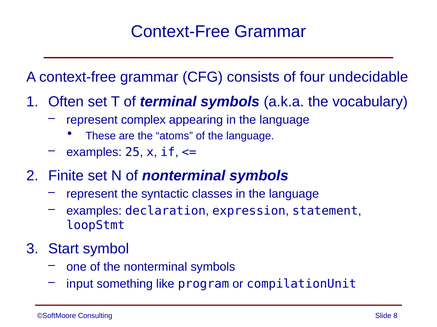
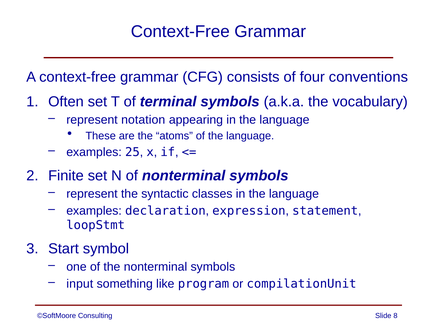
undecidable: undecidable -> conventions (368, 77)
complex: complex -> notation (143, 120)
